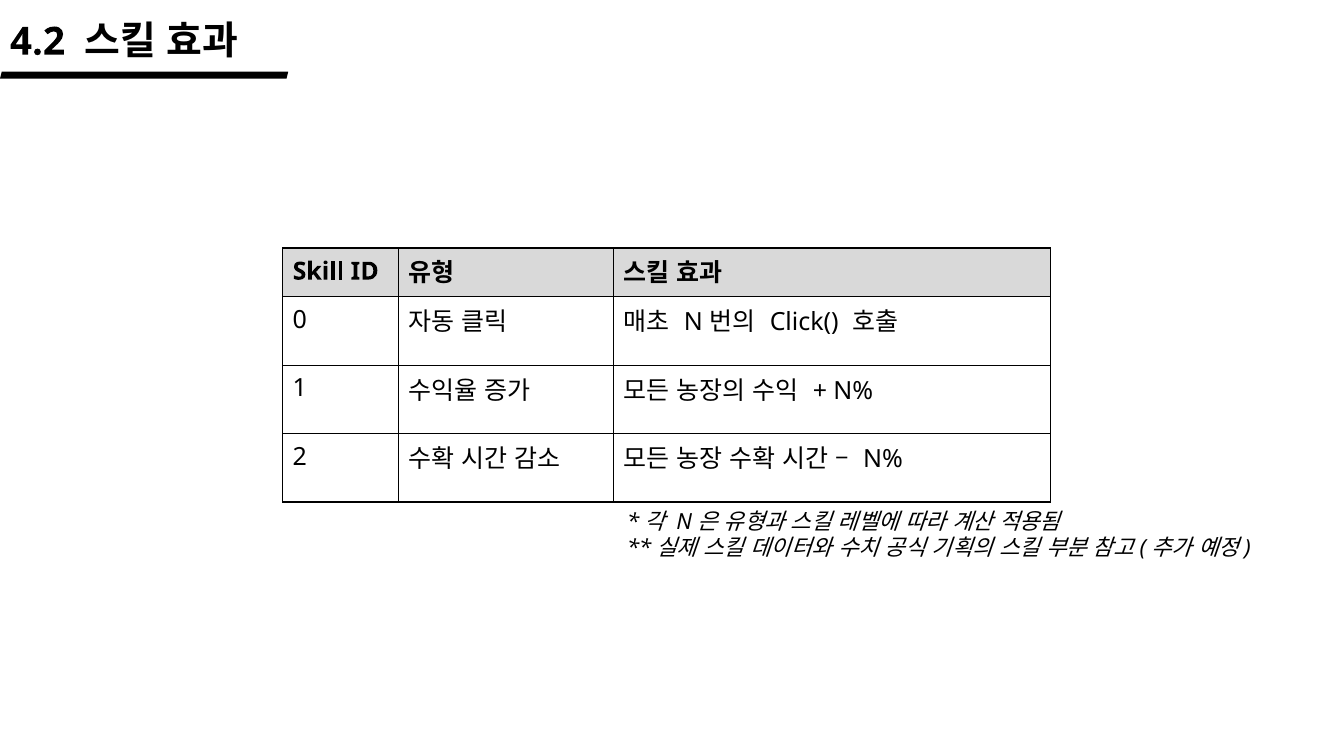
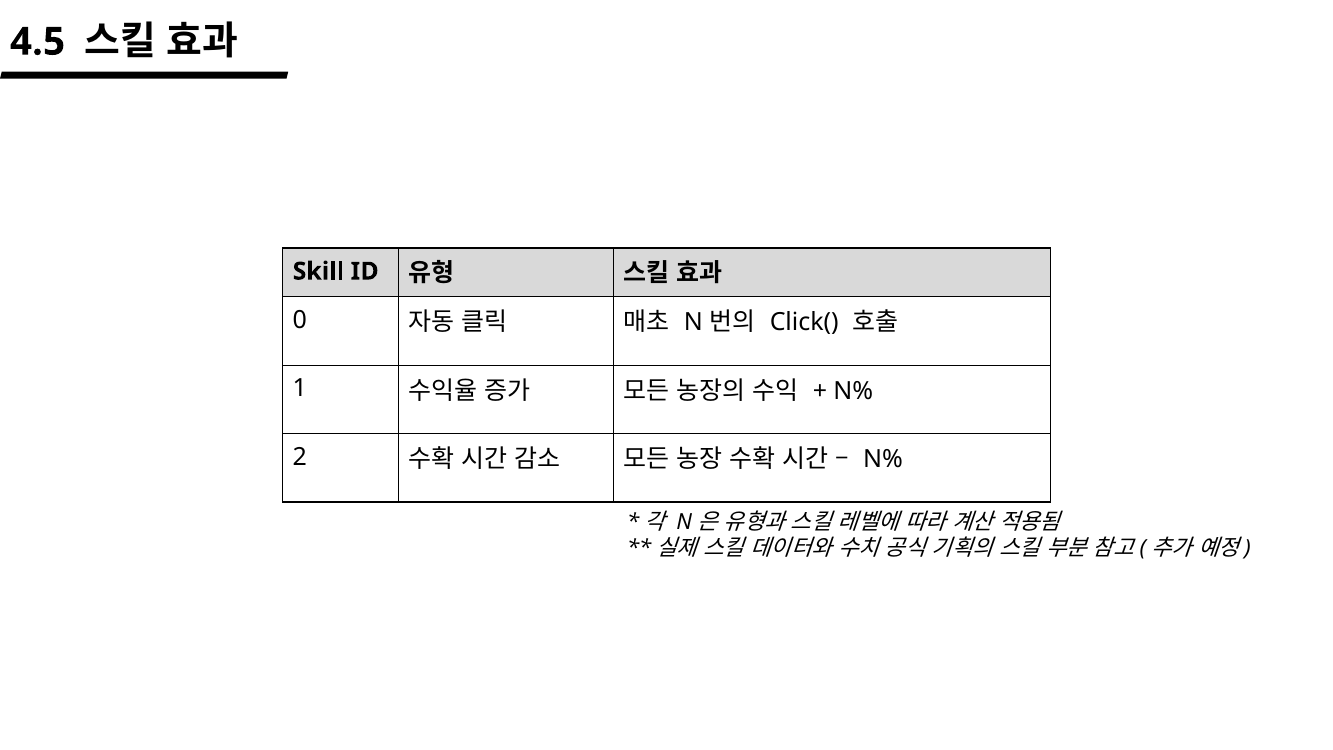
4.2: 4.2 -> 4.5 (37, 42)
